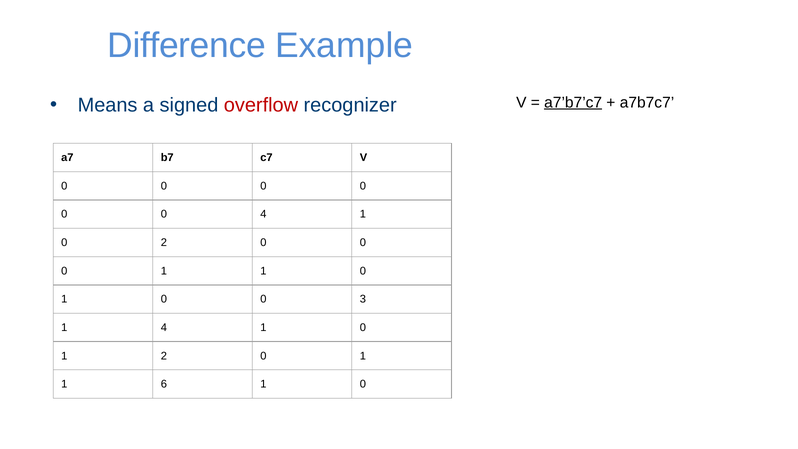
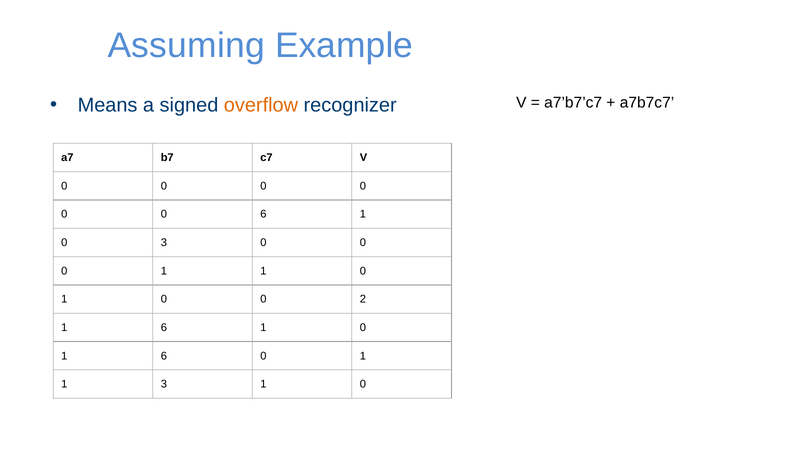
Difference: Difference -> Assuming (186, 45)
overflow colour: red -> orange (261, 105)
a7’b7’c7 underline: present -> none (573, 103)
0 4: 4 -> 6 (263, 214)
0 2: 2 -> 3 (164, 243)
3: 3 -> 2 (363, 299)
4: 4 -> 6 (164, 327)
2: 2 -> 6 (164, 356)
1 6: 6 -> 3 (164, 384)
